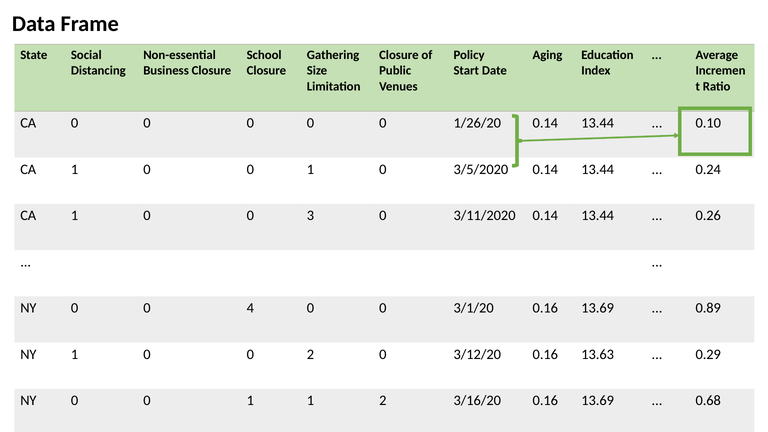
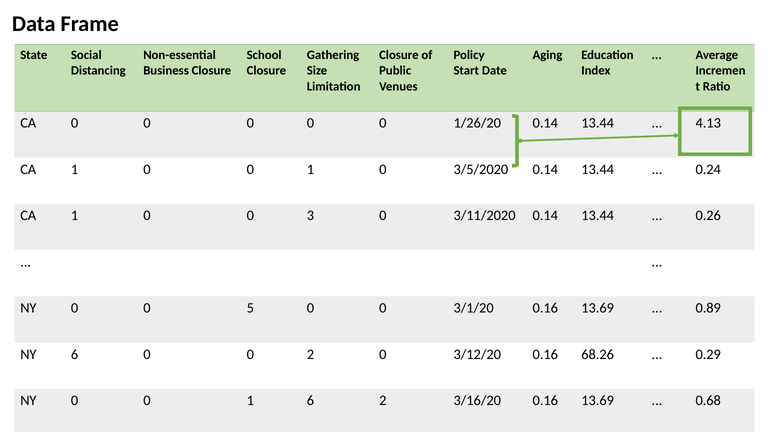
0.10: 0.10 -> 4.13 (708, 123)
4: 4 -> 5 (250, 308)
NY 1: 1 -> 6 (75, 354)
13.63: 13.63 -> 68.26 (598, 354)
1 1: 1 -> 6 (310, 401)
